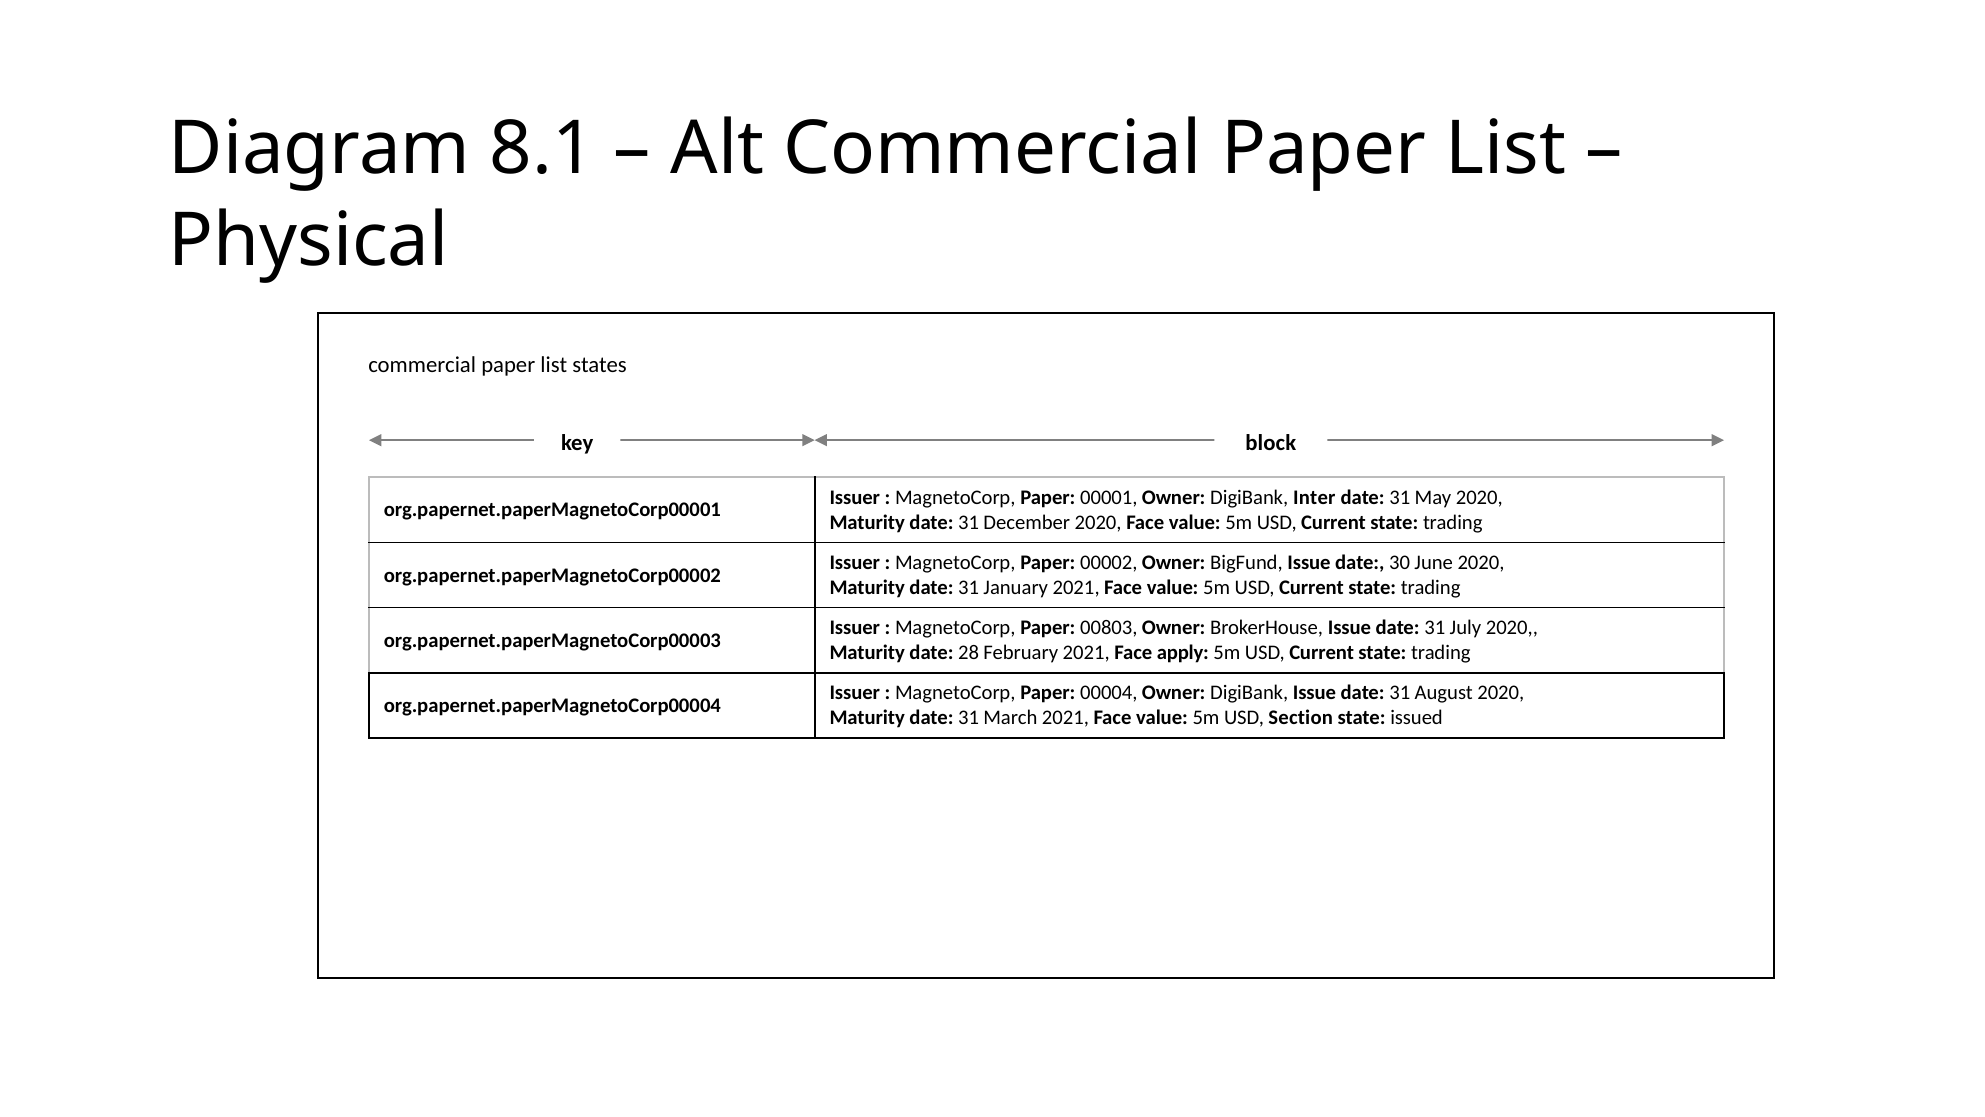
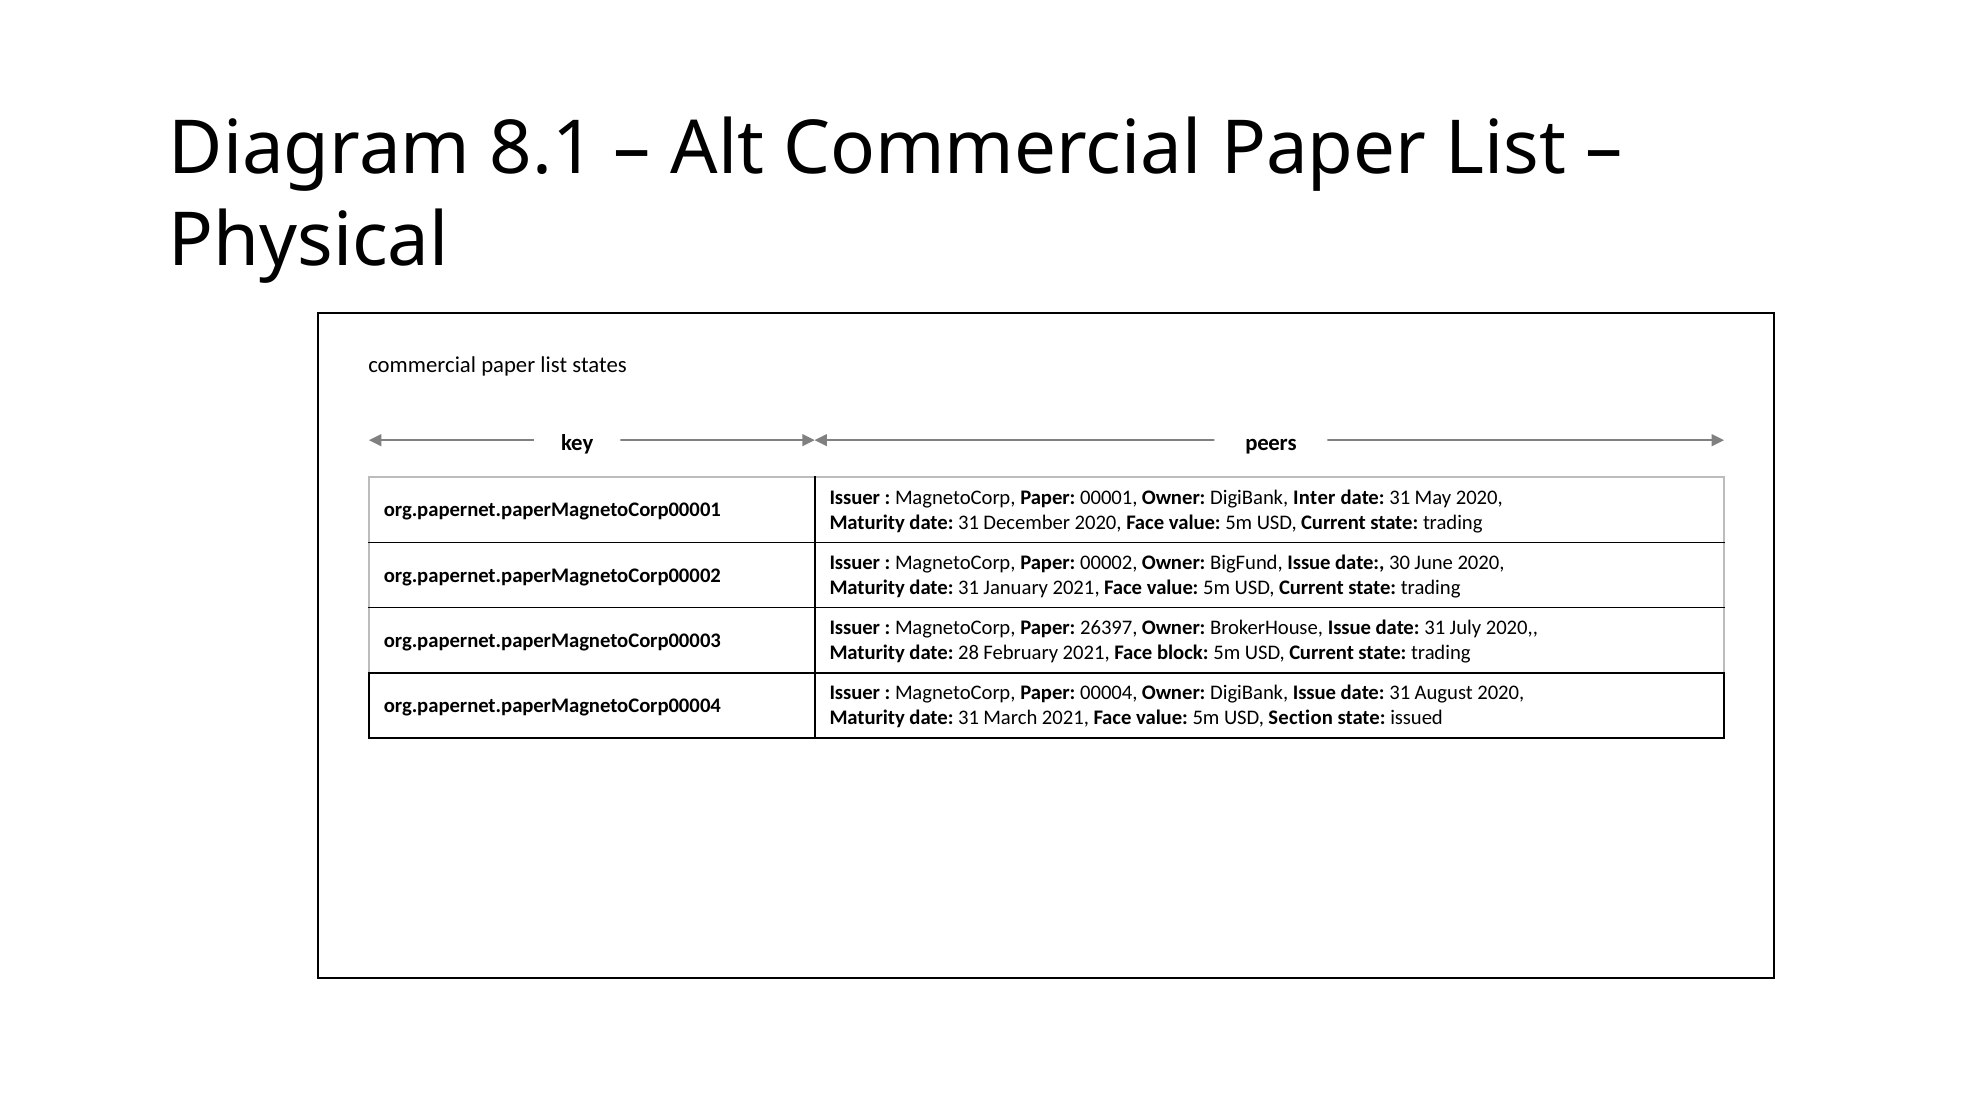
block: block -> peers (1271, 443)
00803: 00803 -> 26397 (1109, 628)
apply: apply -> block (1183, 653)
